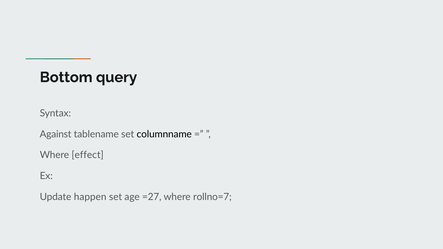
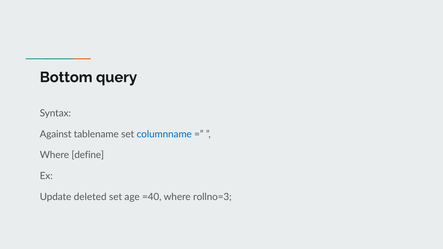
columnname colour: black -> blue (164, 134)
effect: effect -> define (88, 155)
happen: happen -> deleted (90, 197)
=27: =27 -> =40 (152, 197)
rollno=7: rollno=7 -> rollno=3 (212, 197)
